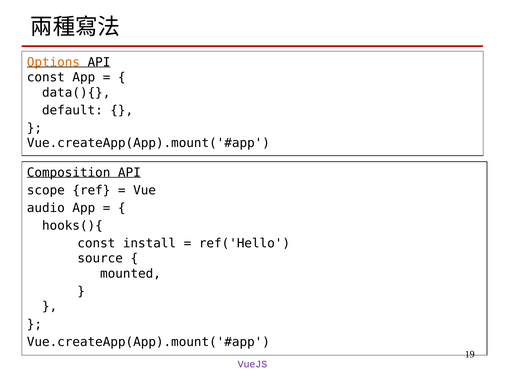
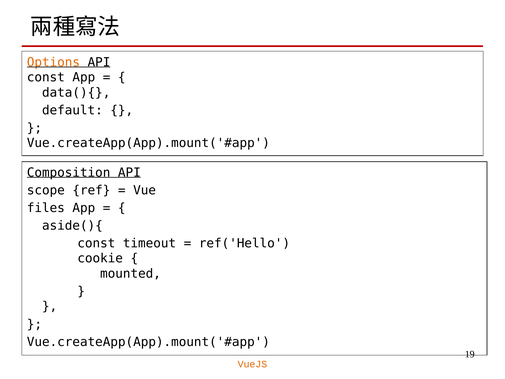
audio: audio -> files (46, 208)
hooks(){: hooks(){ -> aside(){ (72, 225)
install: install -> timeout (149, 243)
source: source -> cookie (100, 258)
VueJS colour: purple -> orange (252, 364)
